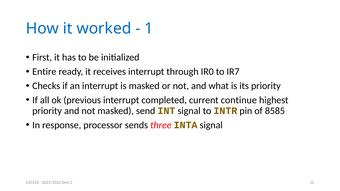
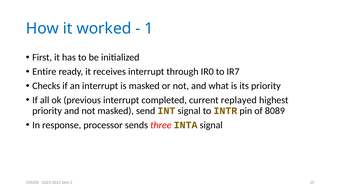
continue: continue -> replayed (239, 100)
8585: 8585 -> 8089 (275, 111)
